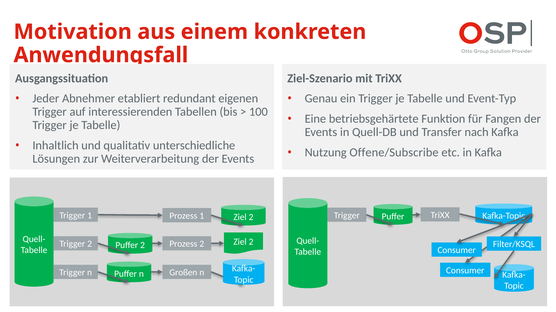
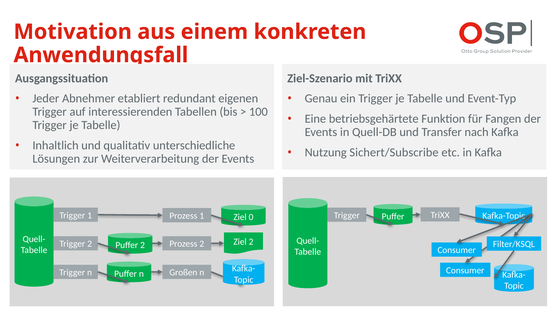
Offene/Subscribe: Offene/Subscribe -> Sichert/Subscribe (394, 153)
2: 2 -> 0 (251, 218)
